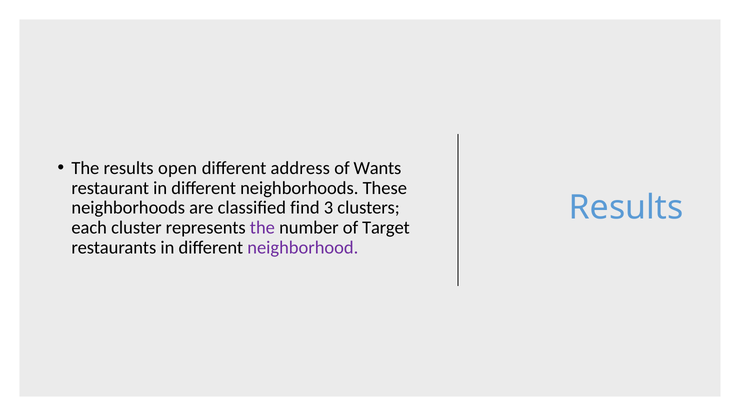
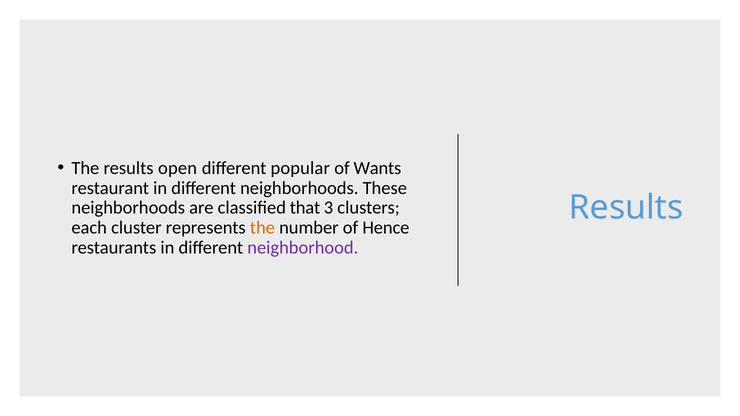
address: address -> popular (300, 168)
find: find -> that (305, 208)
the colour: purple -> orange (262, 228)
Target: Target -> Hence (386, 228)
